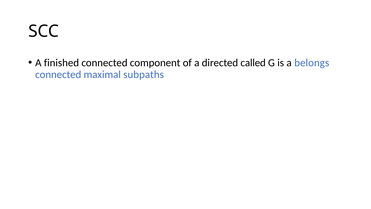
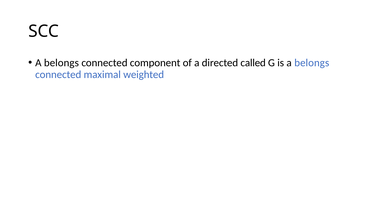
finished: finished -> belongs (61, 63)
subpaths: subpaths -> weighted (144, 74)
